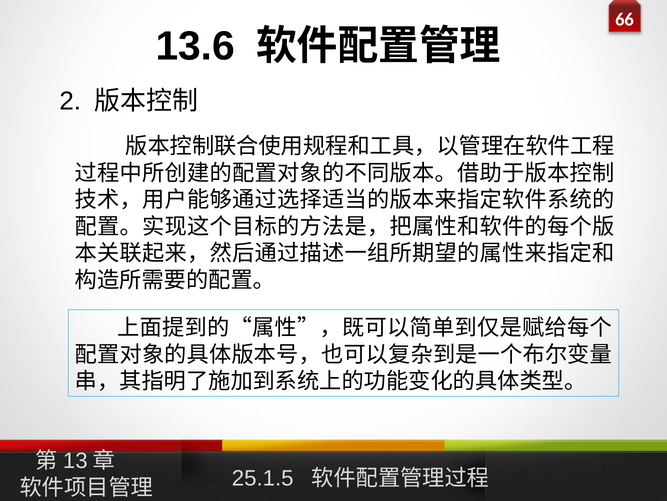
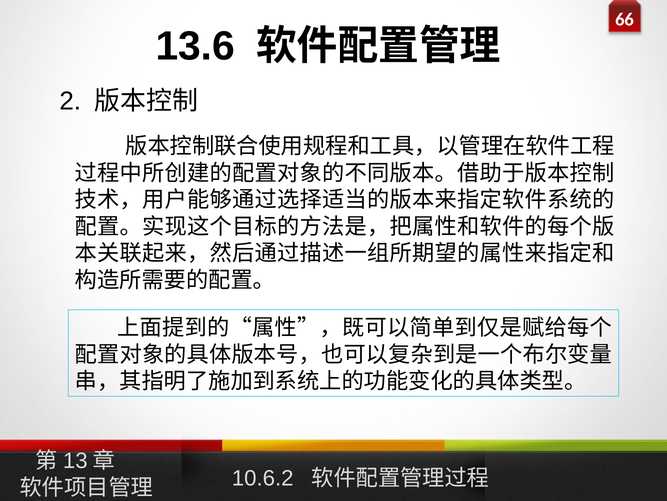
25.1.5: 25.1.5 -> 10.6.2 (263, 478)
